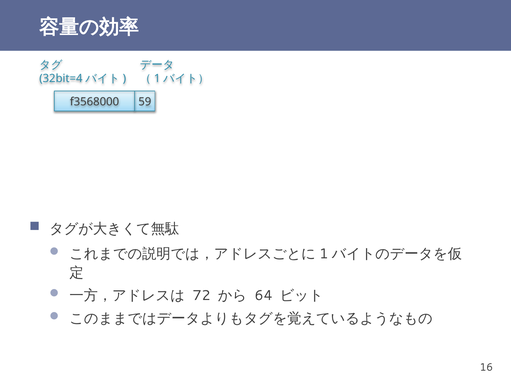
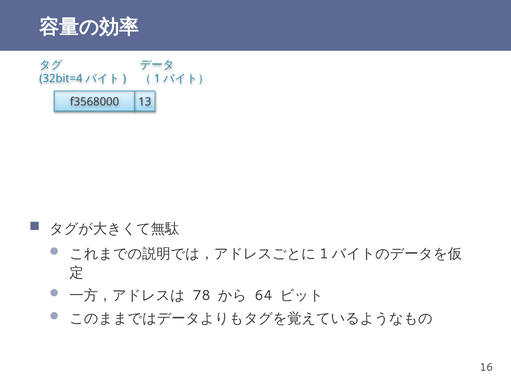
59: 59 -> 13 (145, 102)
72: 72 -> 78 (202, 296)
